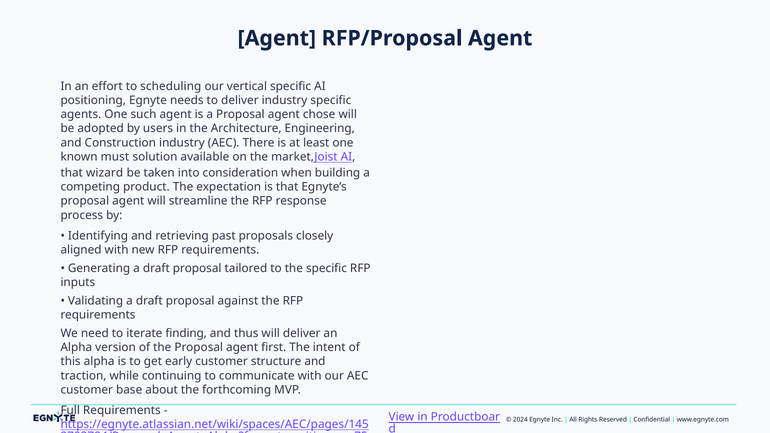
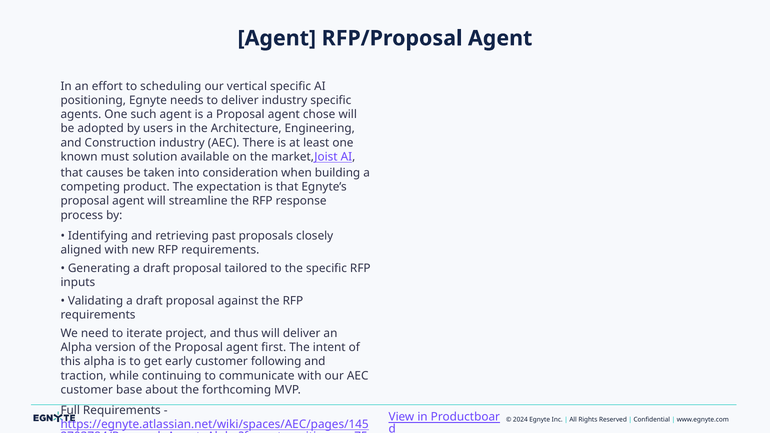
wizard: wizard -> causes (105, 173)
finding: finding -> project (186, 333)
structure: structure -> following (276, 362)
